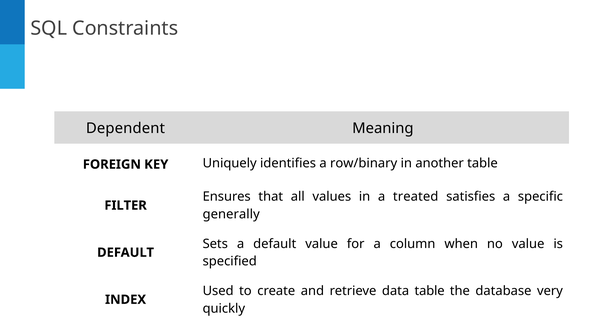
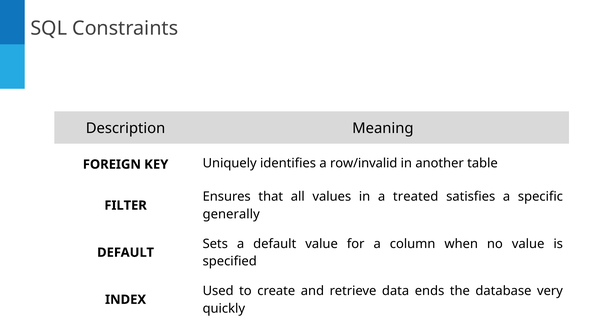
Dependent: Dependent -> Description (126, 129)
row/binary: row/binary -> row/invalid (364, 163)
data table: table -> ends (430, 291)
